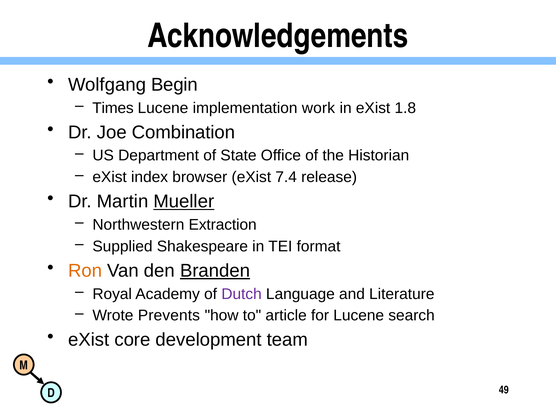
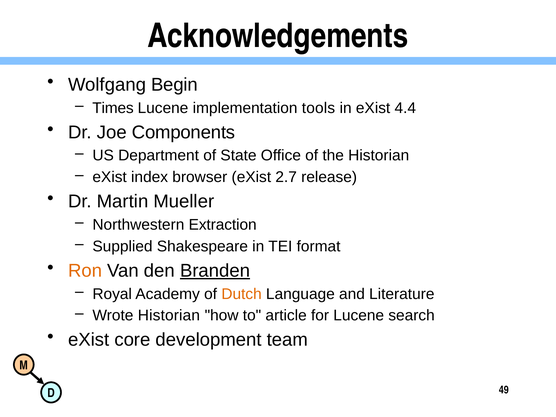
work: work -> tools (318, 108)
1.8: 1.8 -> 4.4 (405, 108)
Combination: Combination -> Components (184, 132)
7.4: 7.4 -> 2.7 (286, 177)
Mueller underline: present -> none (184, 201)
Dutch colour: purple -> orange (242, 294)
Wrote Prevents: Prevents -> Historian (169, 316)
